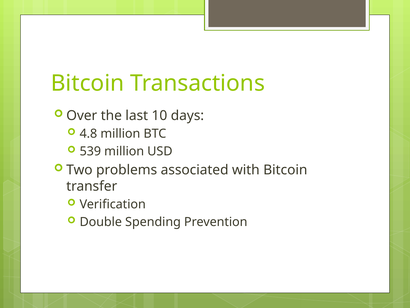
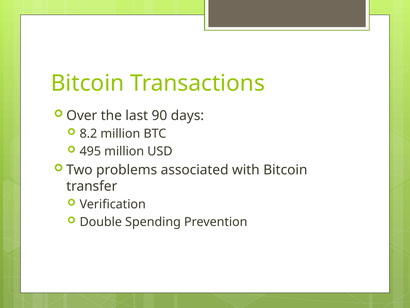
10: 10 -> 90 (159, 115)
4.8: 4.8 -> 8.2 (88, 134)
539: 539 -> 495 (90, 151)
